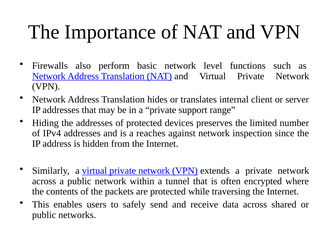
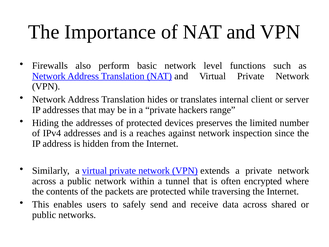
support: support -> hackers (193, 110)
